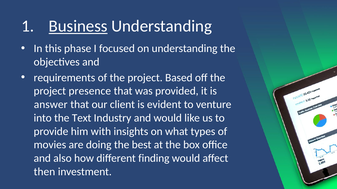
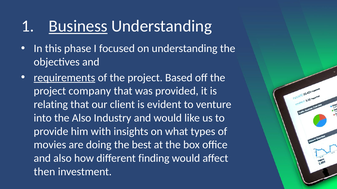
requirements underline: none -> present (64, 78)
presence: presence -> company (90, 91)
answer: answer -> relating (51, 105)
the Text: Text -> Also (82, 118)
